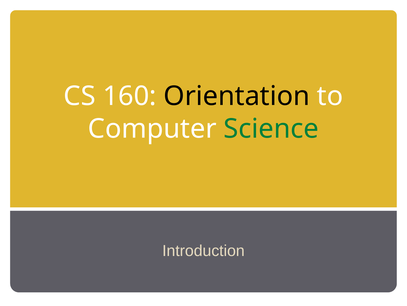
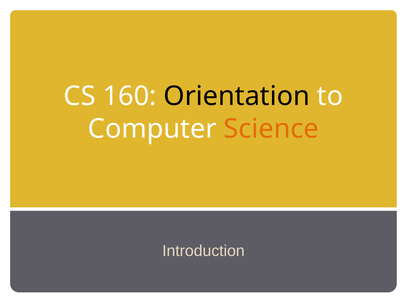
Science colour: green -> orange (271, 128)
